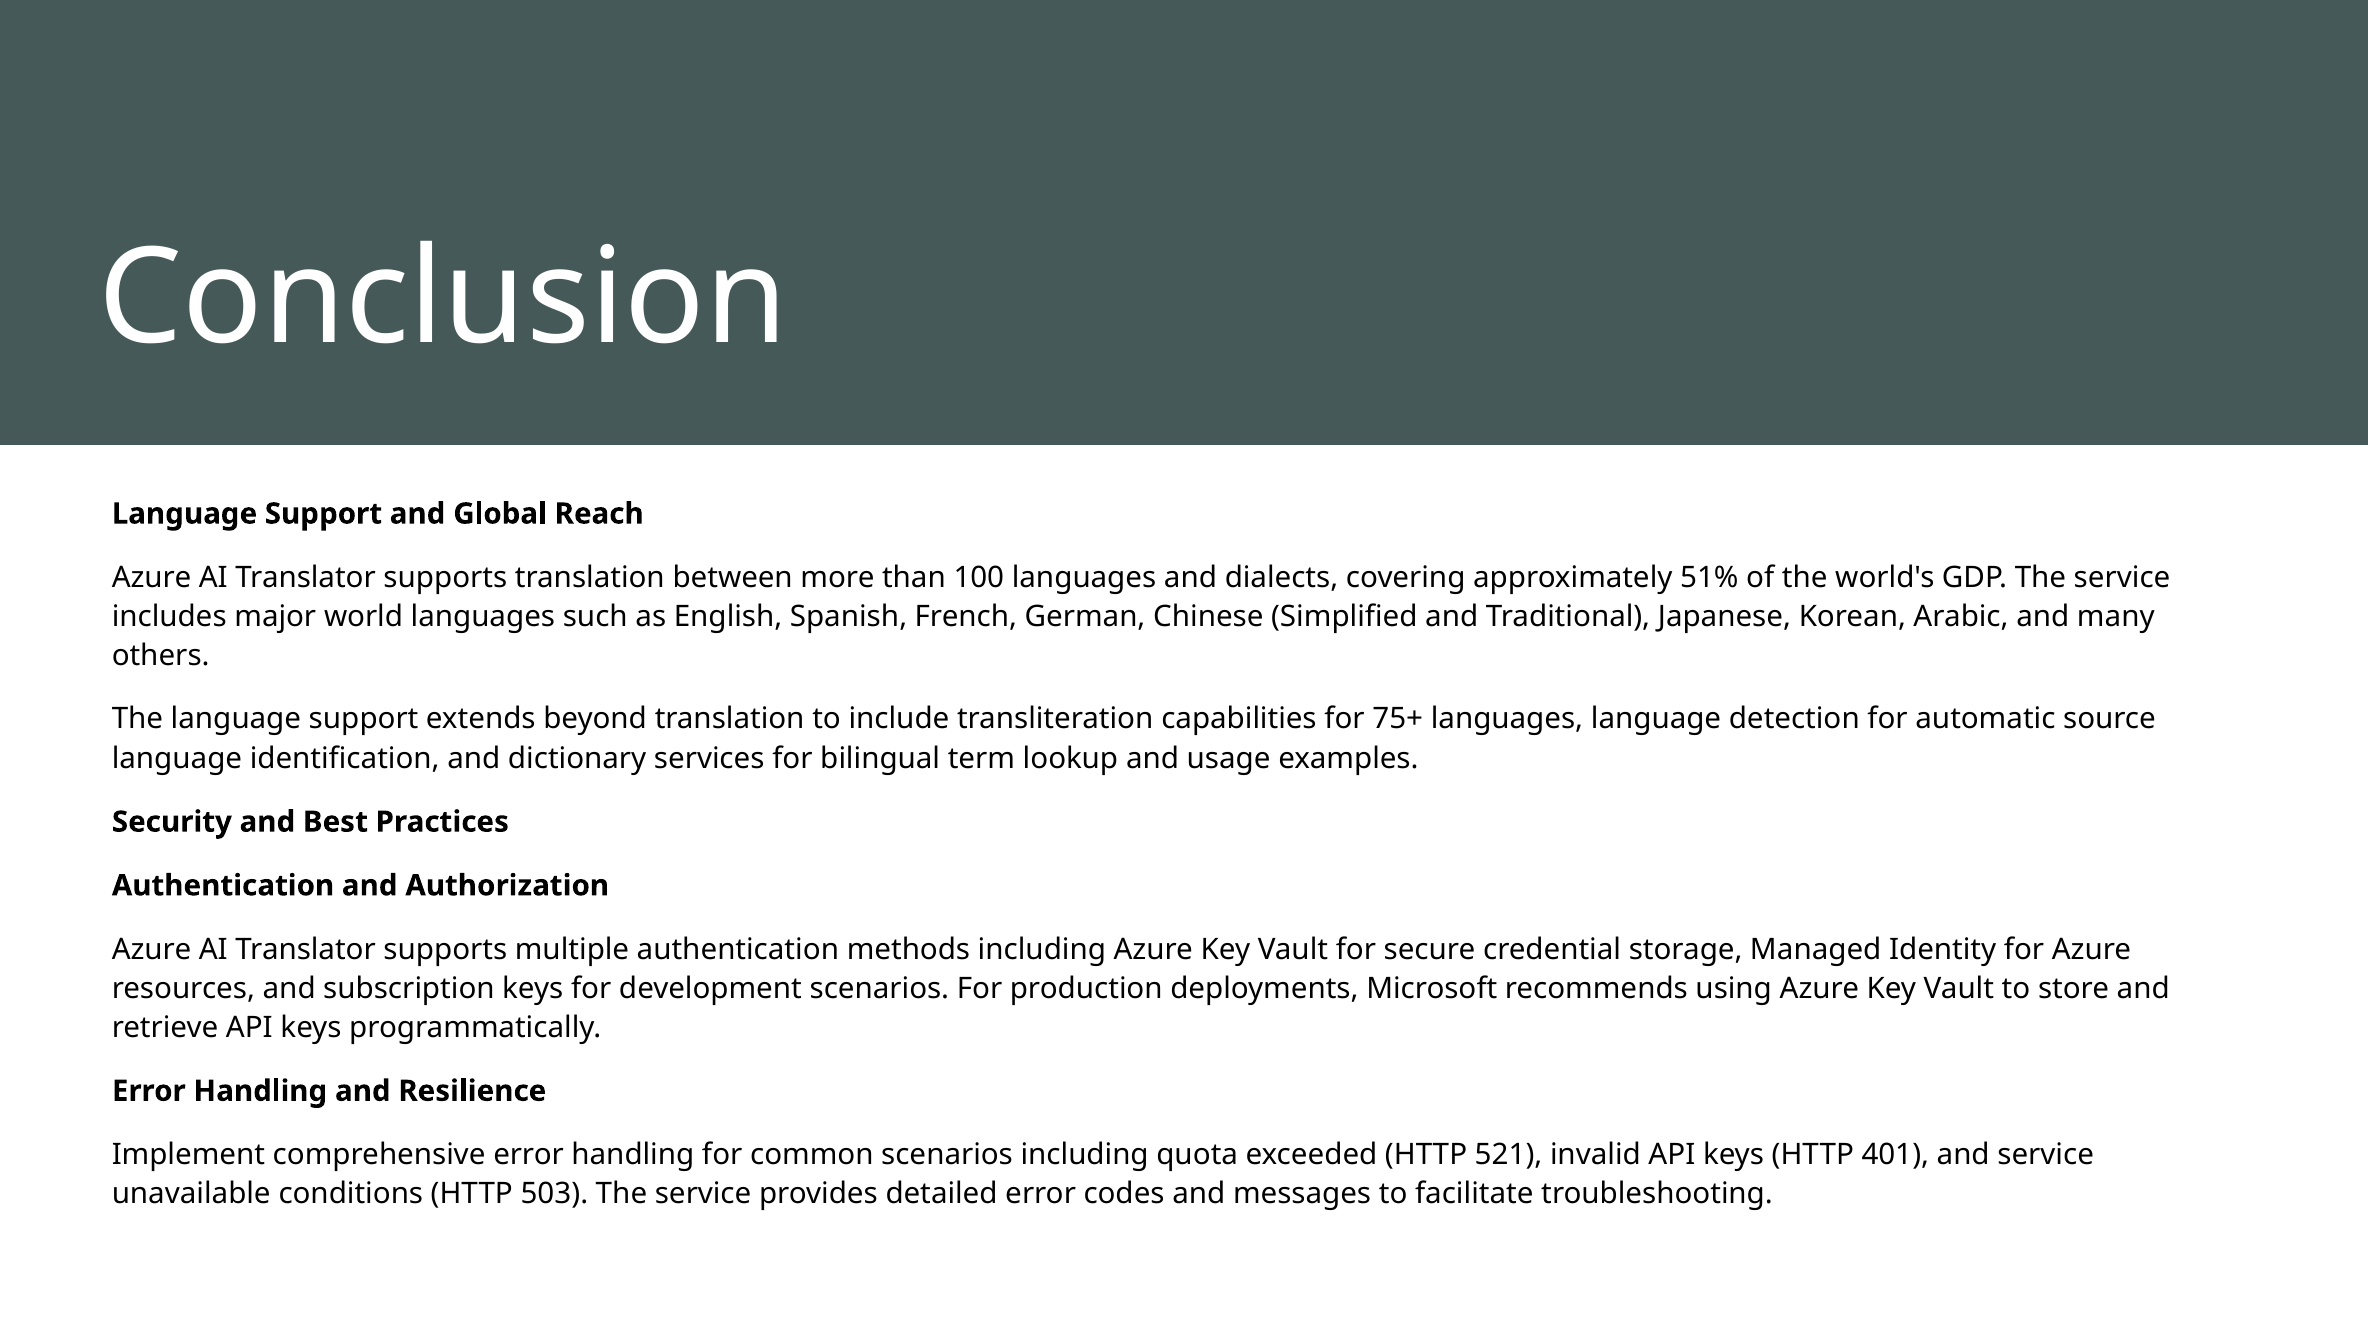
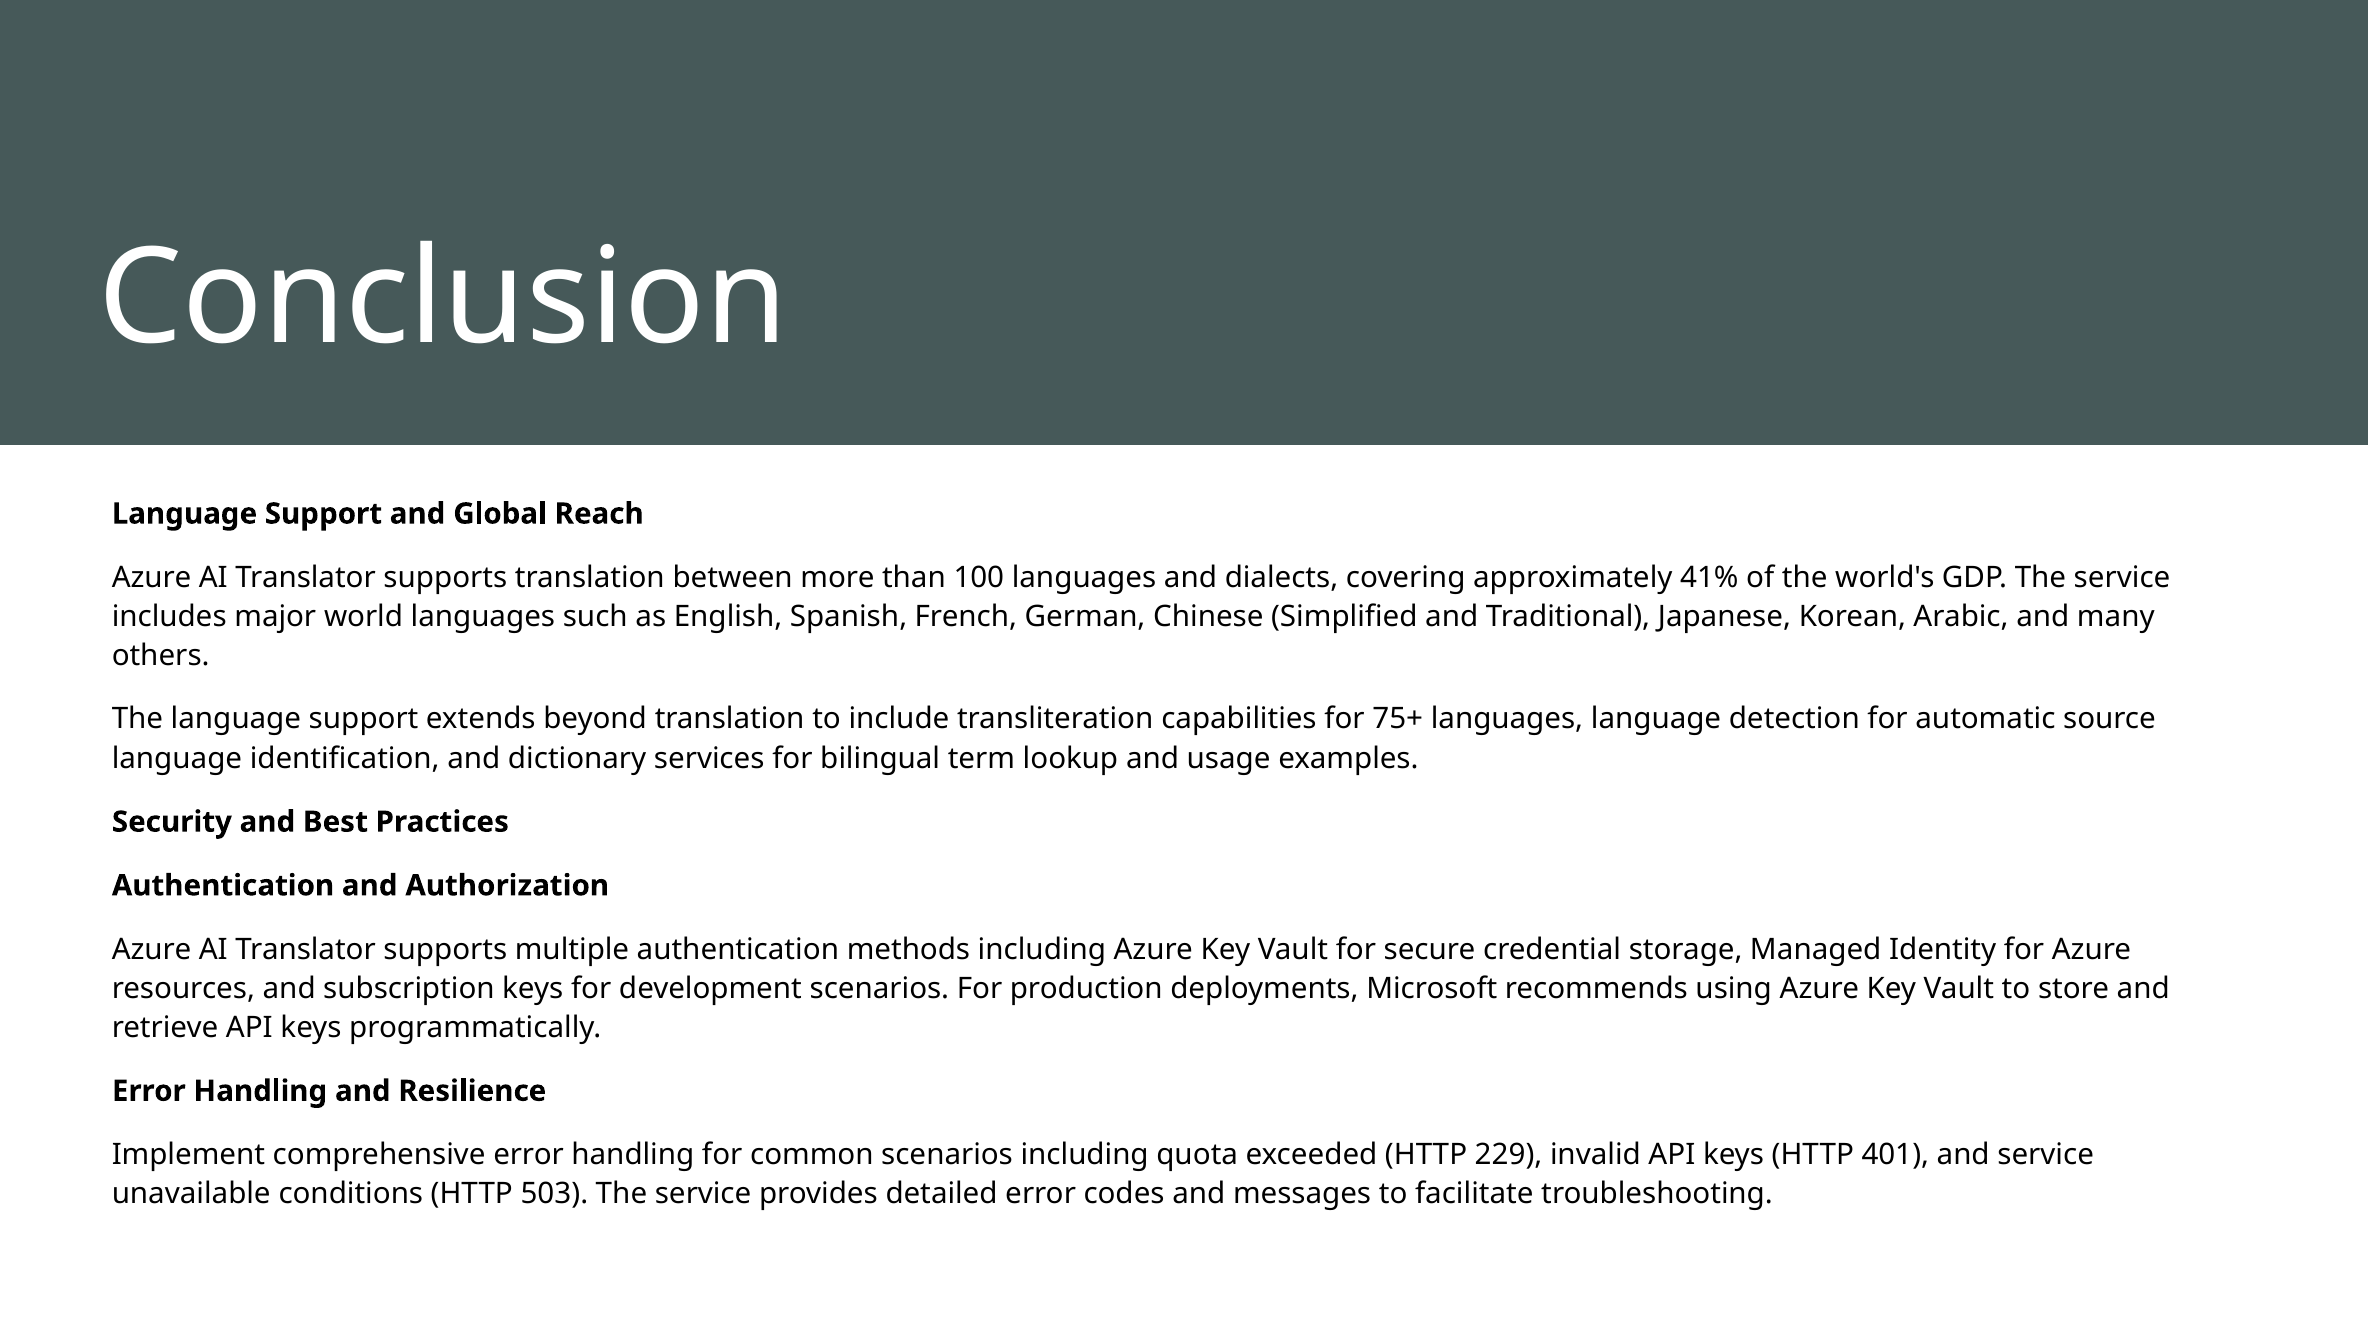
51%: 51% -> 41% (1709, 578)
521: 521 -> 229 (1509, 1155)
